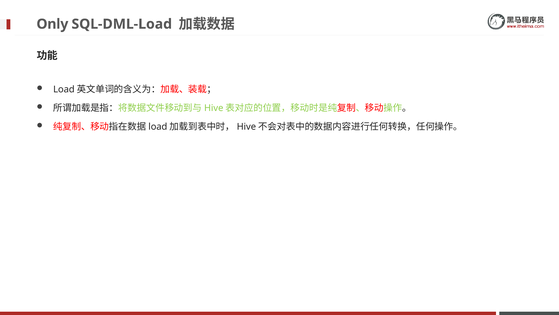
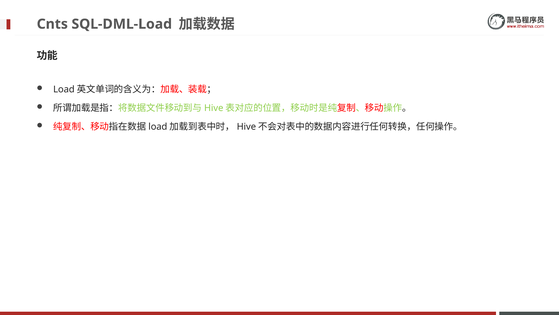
Only: Only -> Cnts (52, 24)
